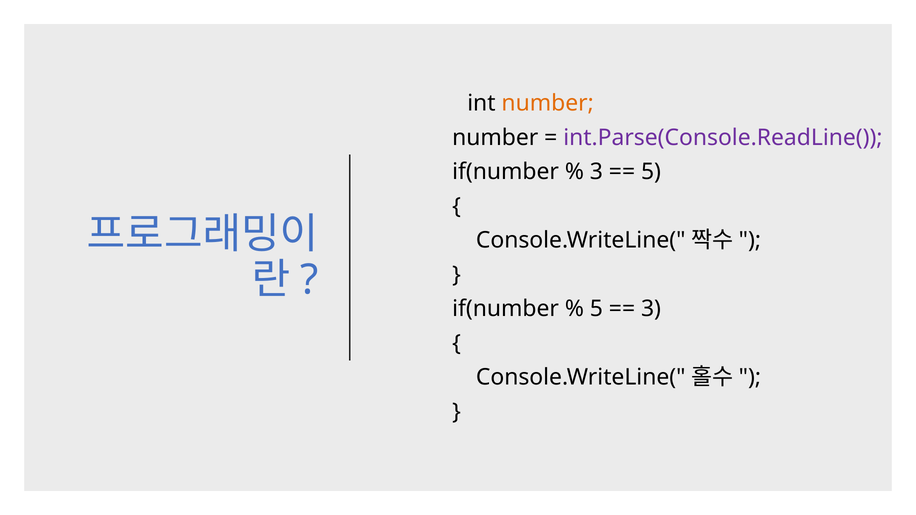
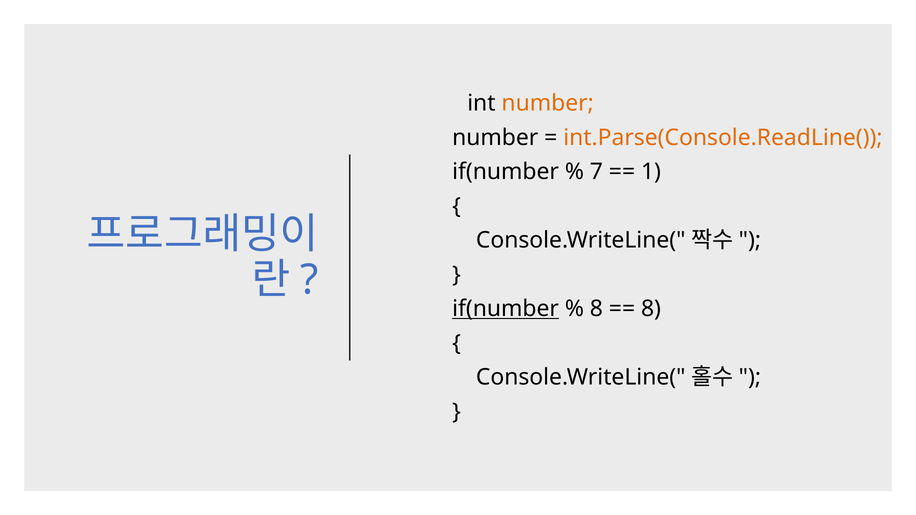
int.Parse(Console.ReadLine( colour: purple -> orange (723, 138)
3: 3 -> 7 (596, 172)
5: 5 -> 1 (651, 172)
if(number underline: none -> present (506, 309)
5: 5 -> 8 (596, 309)
3: 3 -> 8 (651, 309)
